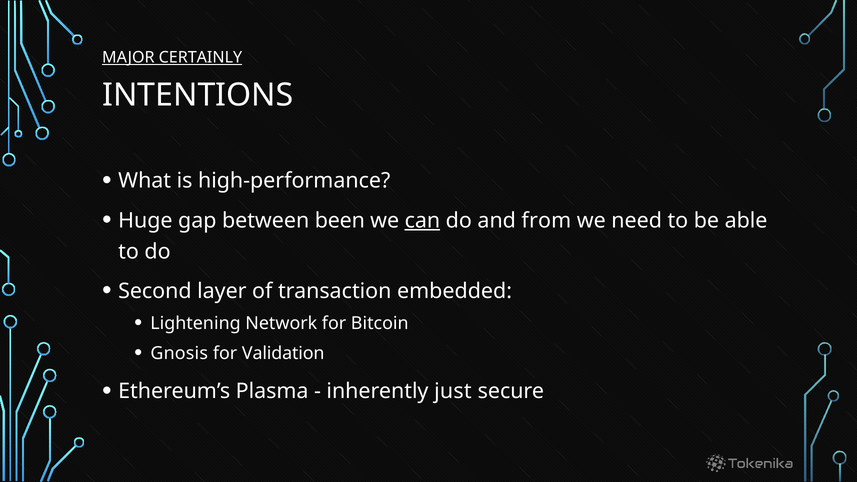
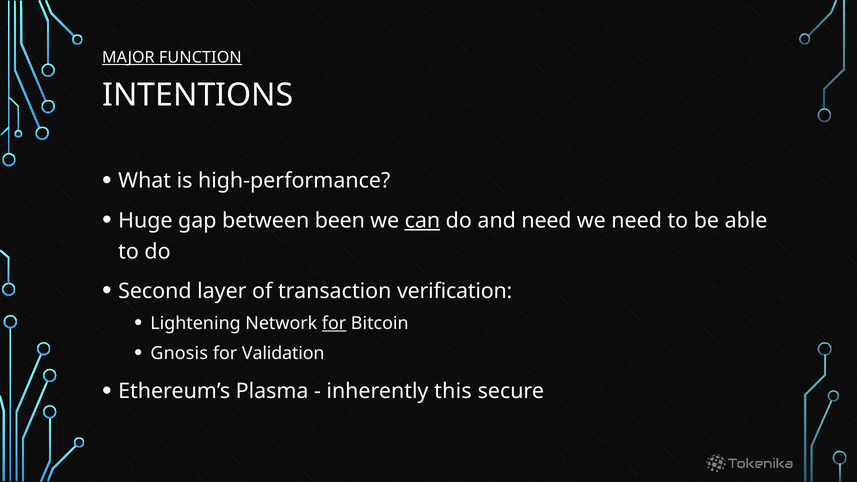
CERTAINLY: CERTAINLY -> FUNCTION (200, 57)
and from: from -> need (547, 221)
embedded: embedded -> verification (455, 291)
for underline: none -> present (334, 323)
just: just -> this (453, 391)
